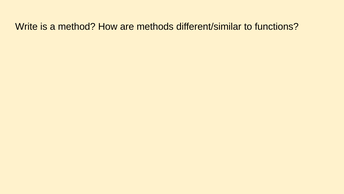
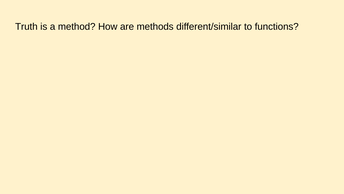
Write: Write -> Truth (26, 27)
